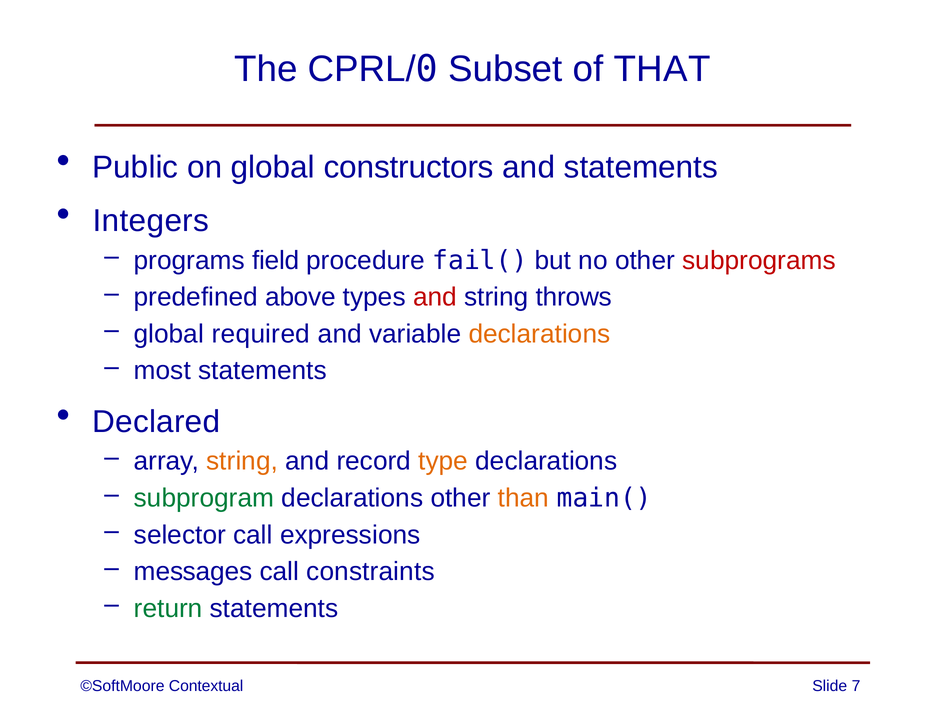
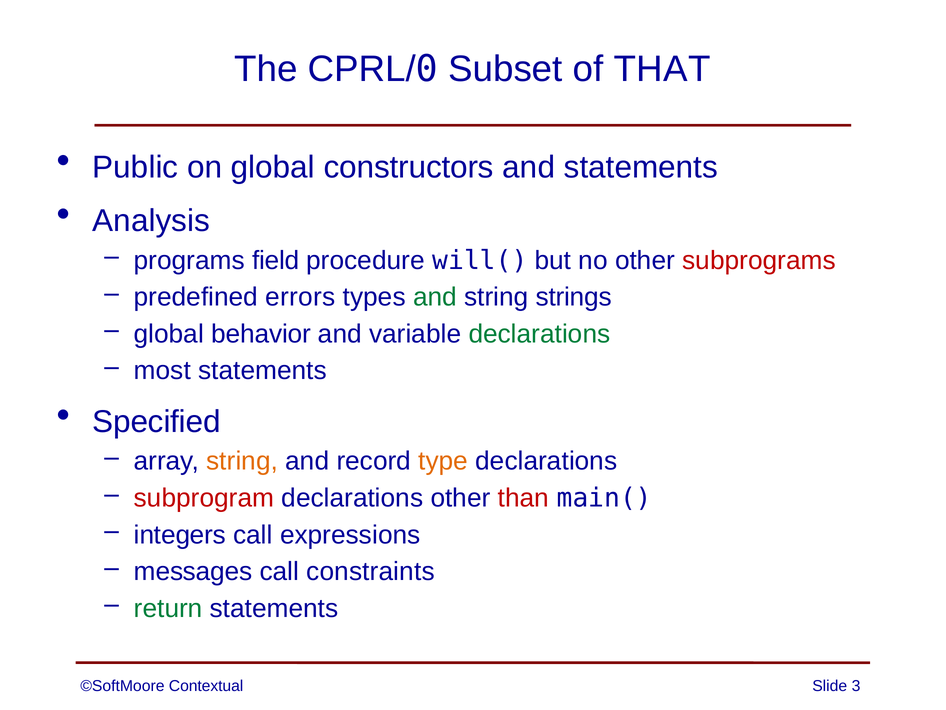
Integers: Integers -> Analysis (151, 221)
fail(: fail( -> will( (480, 260)
above: above -> errors (300, 297)
and colour: red -> green (435, 297)
throws: throws -> strings (574, 297)
required: required -> behavior (261, 334)
declarations colour: orange -> green (539, 334)
Declared: Declared -> Specified (157, 421)
subprogram colour: green -> red (204, 498)
than colour: orange -> red (523, 498)
selector: selector -> integers (180, 535)
7: 7 -> 3 (856, 685)
